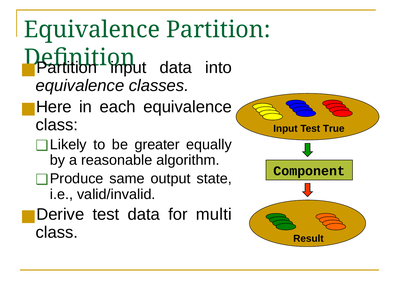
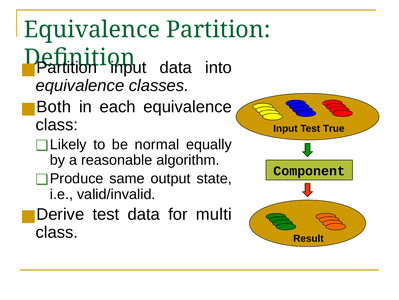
Here: Here -> Both (54, 107)
greater: greater -> normal (157, 144)
